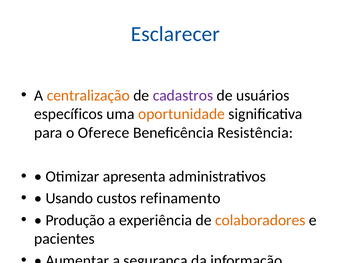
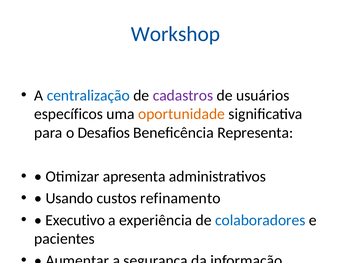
Esclarecer: Esclarecer -> Workshop (175, 34)
centralização colour: orange -> blue (88, 95)
o Oferece: Oferece -> Desafios (104, 133)
Resistência: Resistência -> Representa (255, 133)
Produção: Produção -> Executivo (75, 220)
colaboradores colour: orange -> blue (260, 220)
